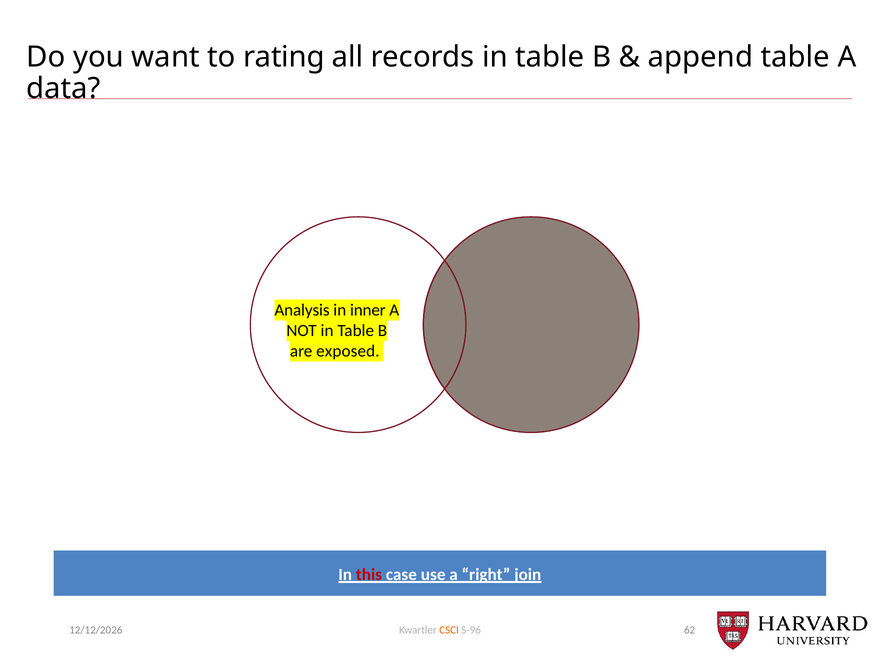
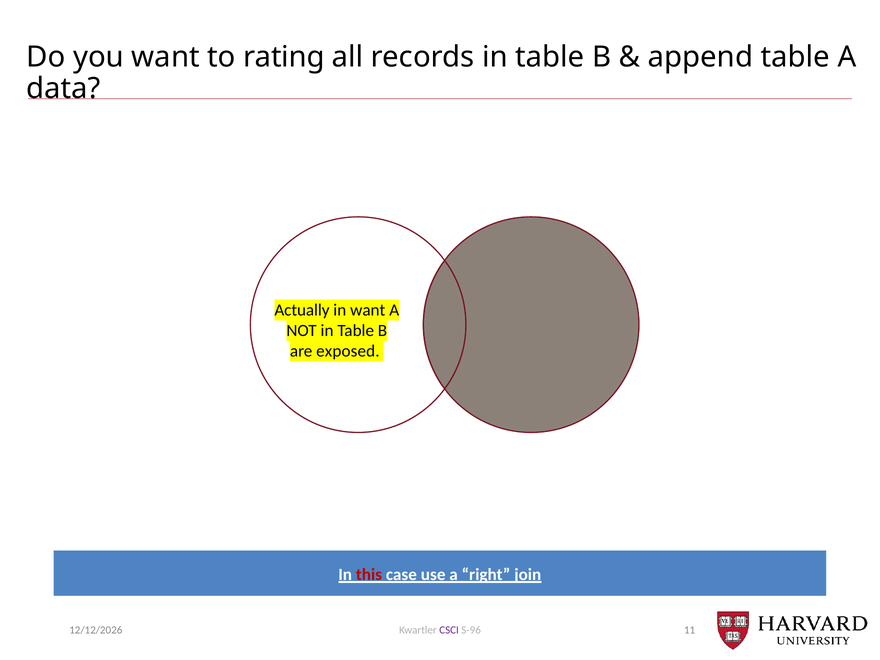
Analysis: Analysis -> Actually (302, 310)
in inner: inner -> want (368, 310)
CSCI colour: orange -> purple (449, 630)
62: 62 -> 11 (690, 630)
